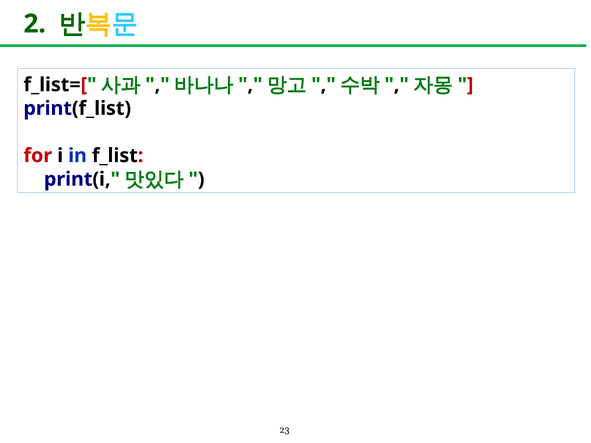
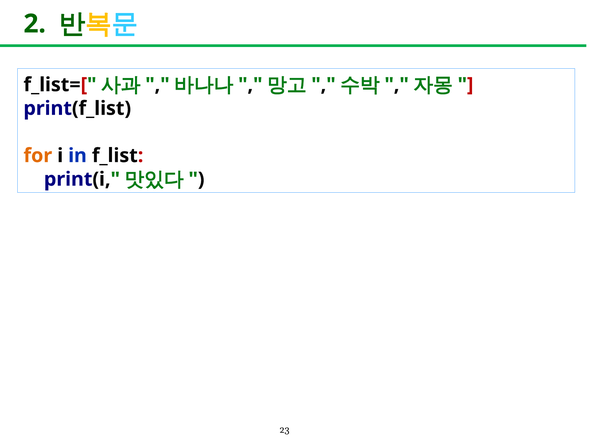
for colour: red -> orange (38, 156)
